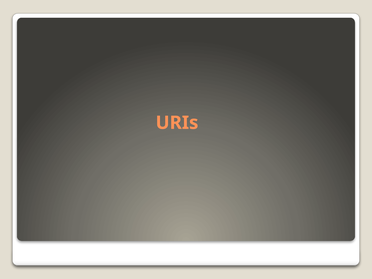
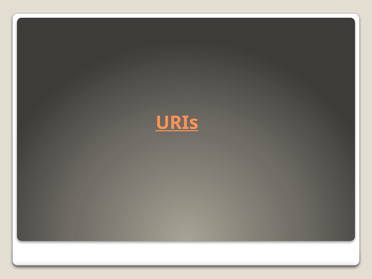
URIs underline: none -> present (177, 123)
